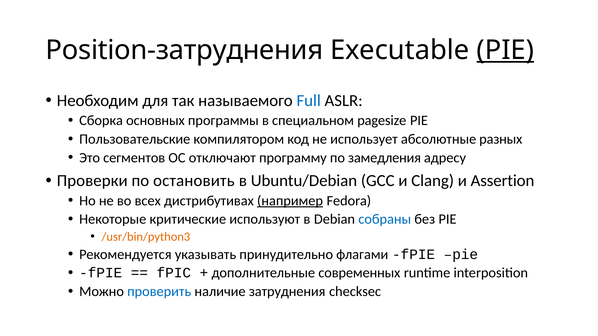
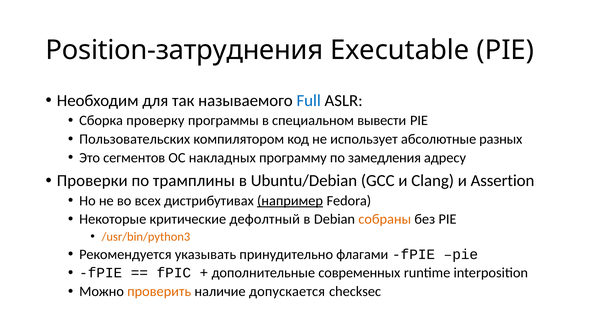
PIE underline: present -> none (505, 50)
основных: основных -> проверку (155, 121)
pagesize: pagesize -> вывести (382, 121)
Пользовательские: Пользовательские -> Пользовательских (135, 139)
отключают: отключают -> накладных (222, 158)
остановить: остановить -> трамплины (194, 181)
используют: используют -> дефолтный (265, 219)
собраны colour: blue -> orange (385, 219)
проверить colour: blue -> orange (159, 292)
затруднения: затруднения -> допускается (287, 292)
